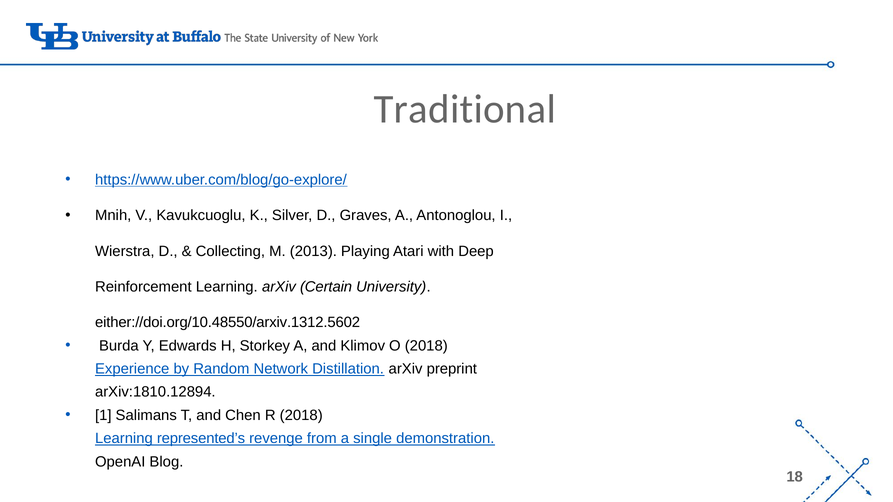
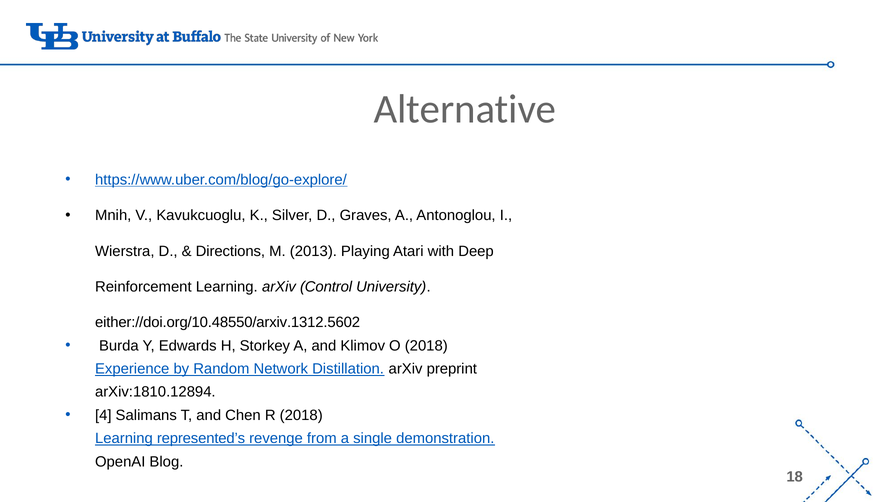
Traditional: Traditional -> Alternative (465, 109)
Collecting: Collecting -> Directions (230, 251)
Certain: Certain -> Control (326, 287)
1: 1 -> 4 (103, 416)
